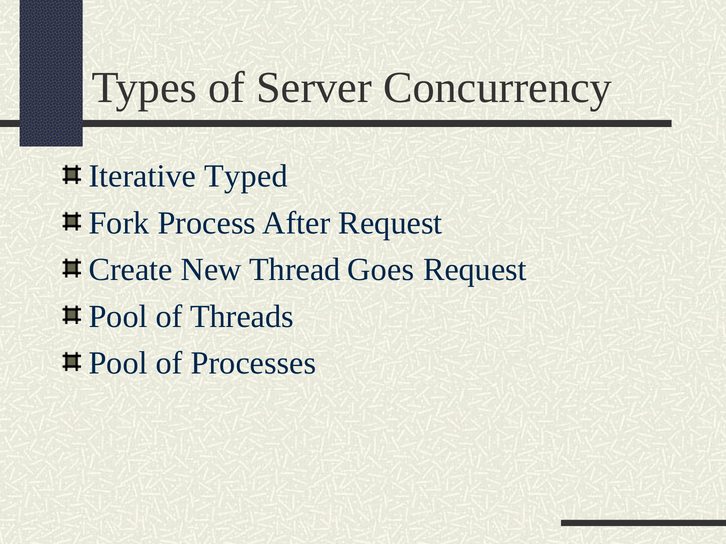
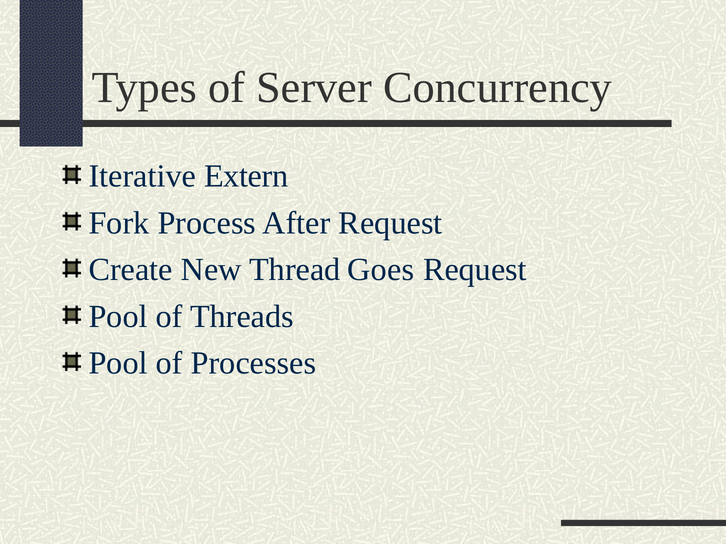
Typed: Typed -> Extern (246, 176)
